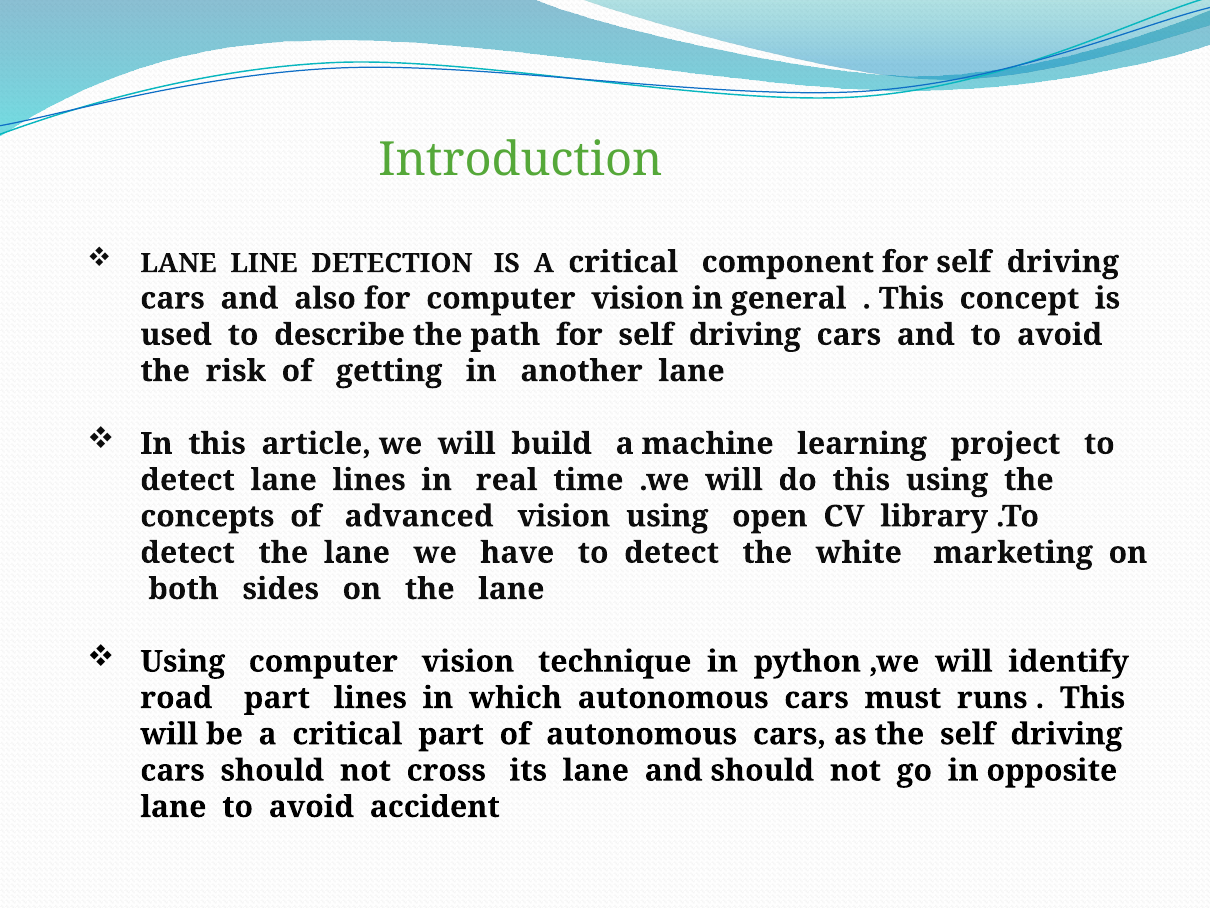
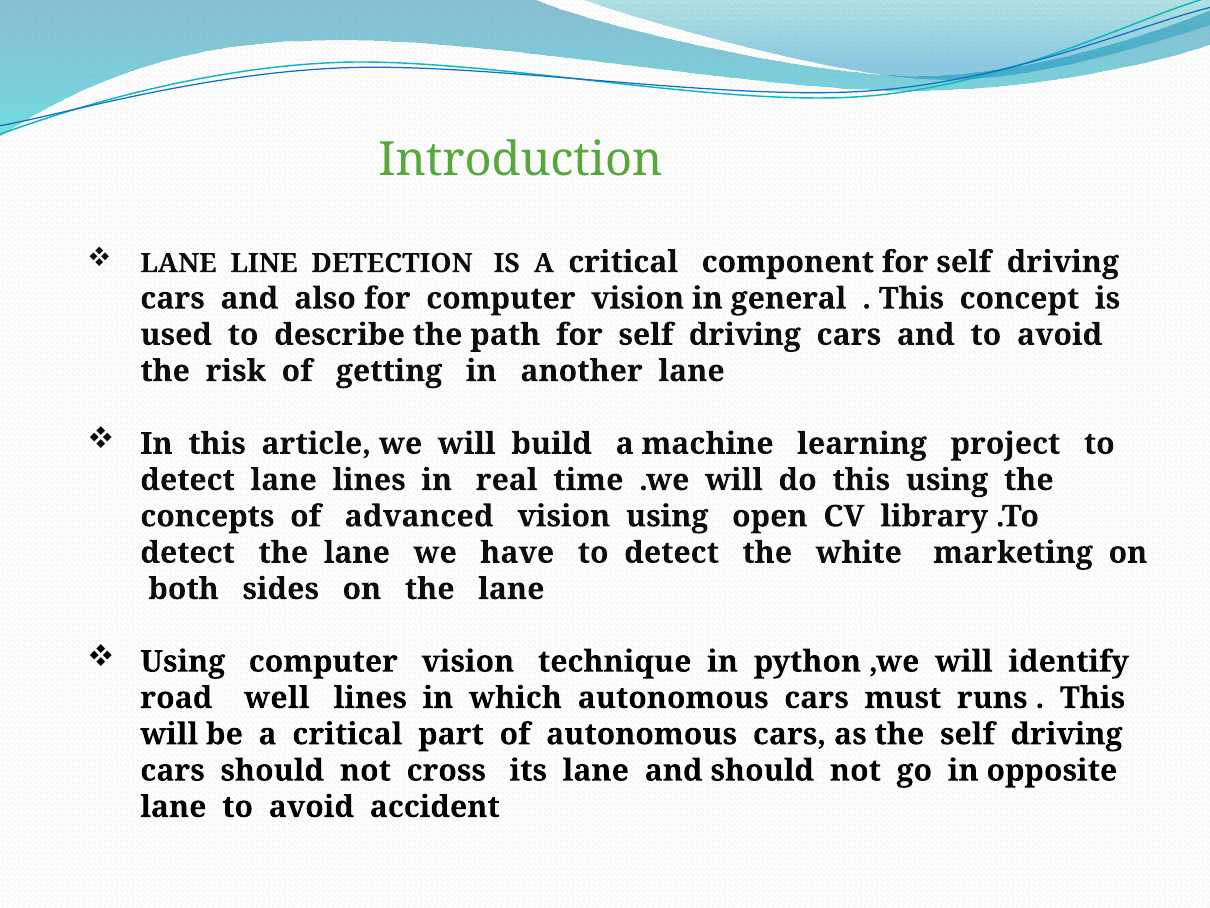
road part: part -> well (277, 698)
